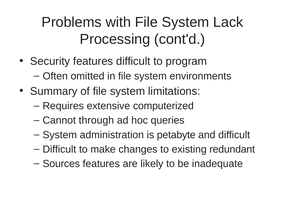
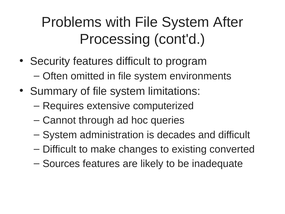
Lack: Lack -> After (228, 22)
petabyte: petabyte -> decades (176, 135)
redundant: redundant -> converted (232, 149)
